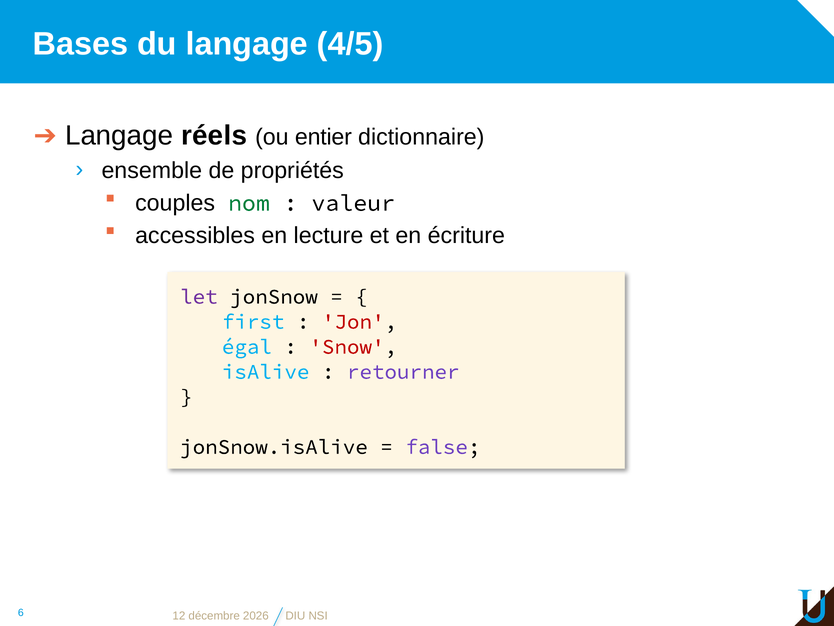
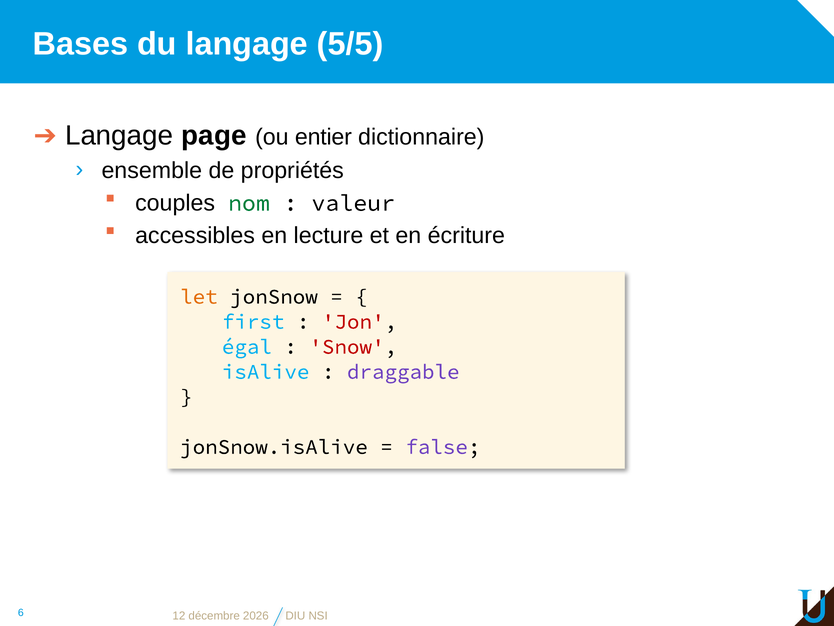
4/5: 4/5 -> 5/5 (350, 44)
réels: réels -> page (214, 136)
let colour: purple -> orange (199, 296)
retourner: retourner -> draggable (403, 372)
